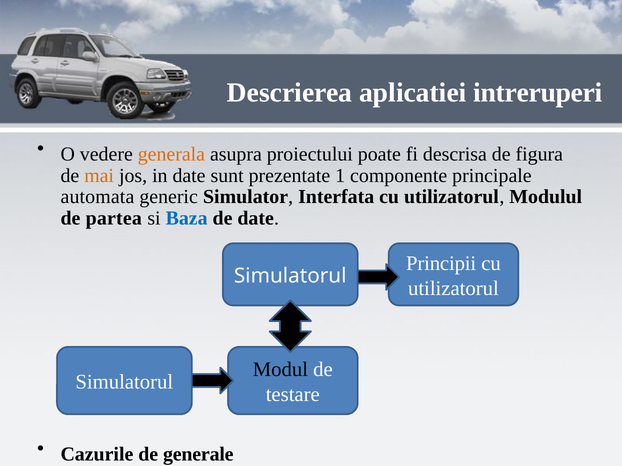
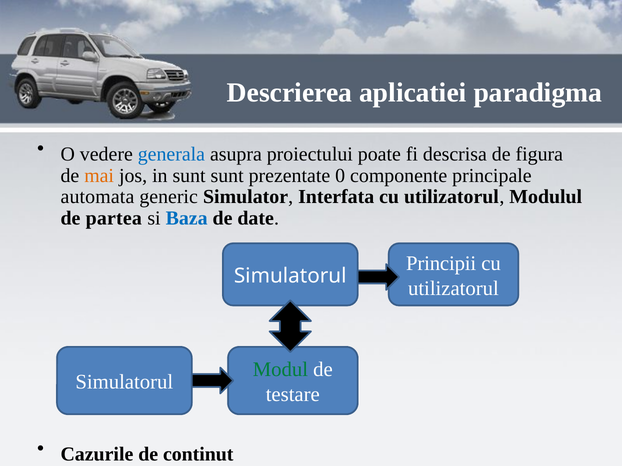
intreruperi: intreruperi -> paradigma (538, 93)
generala colour: orange -> blue (171, 154)
in date: date -> sunt (189, 176)
1: 1 -> 0 (340, 176)
Modul colour: black -> green (280, 370)
generale: generale -> continut (198, 454)
